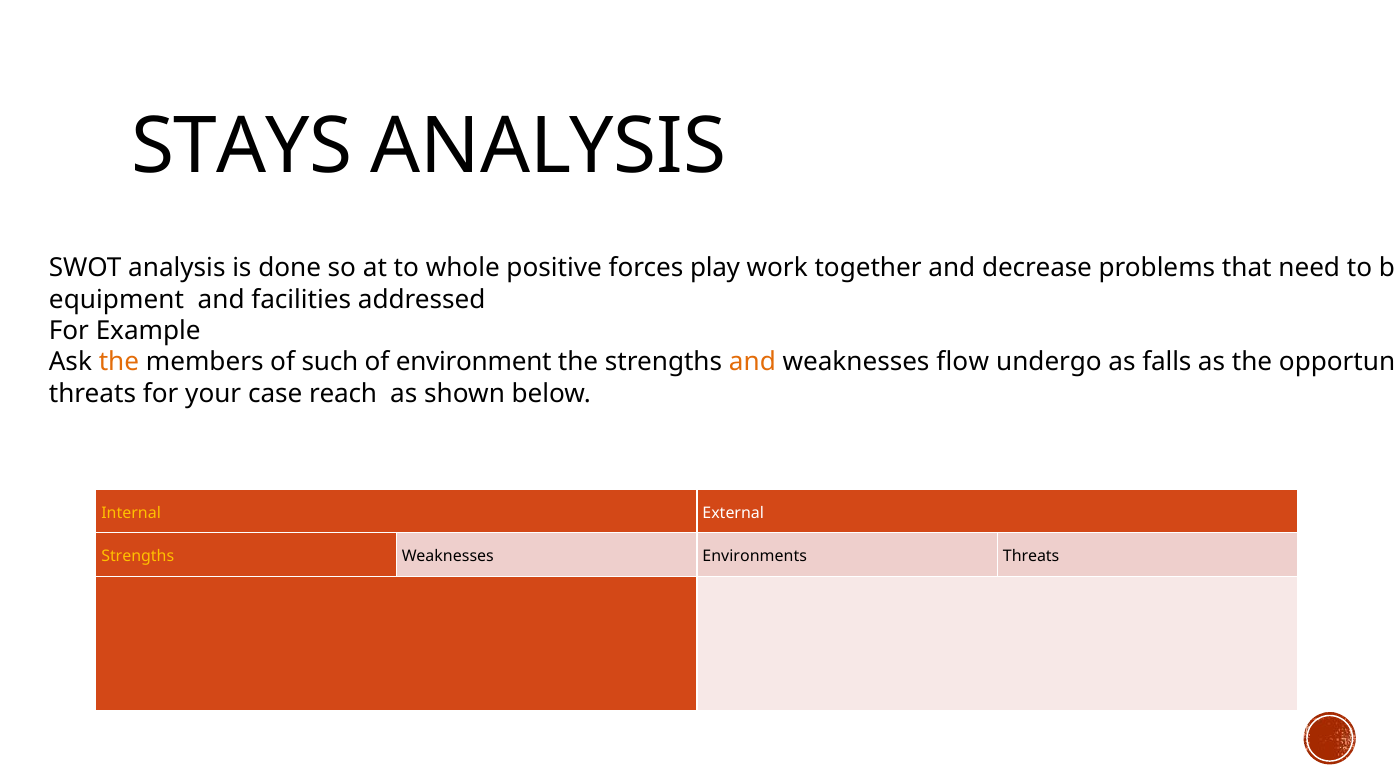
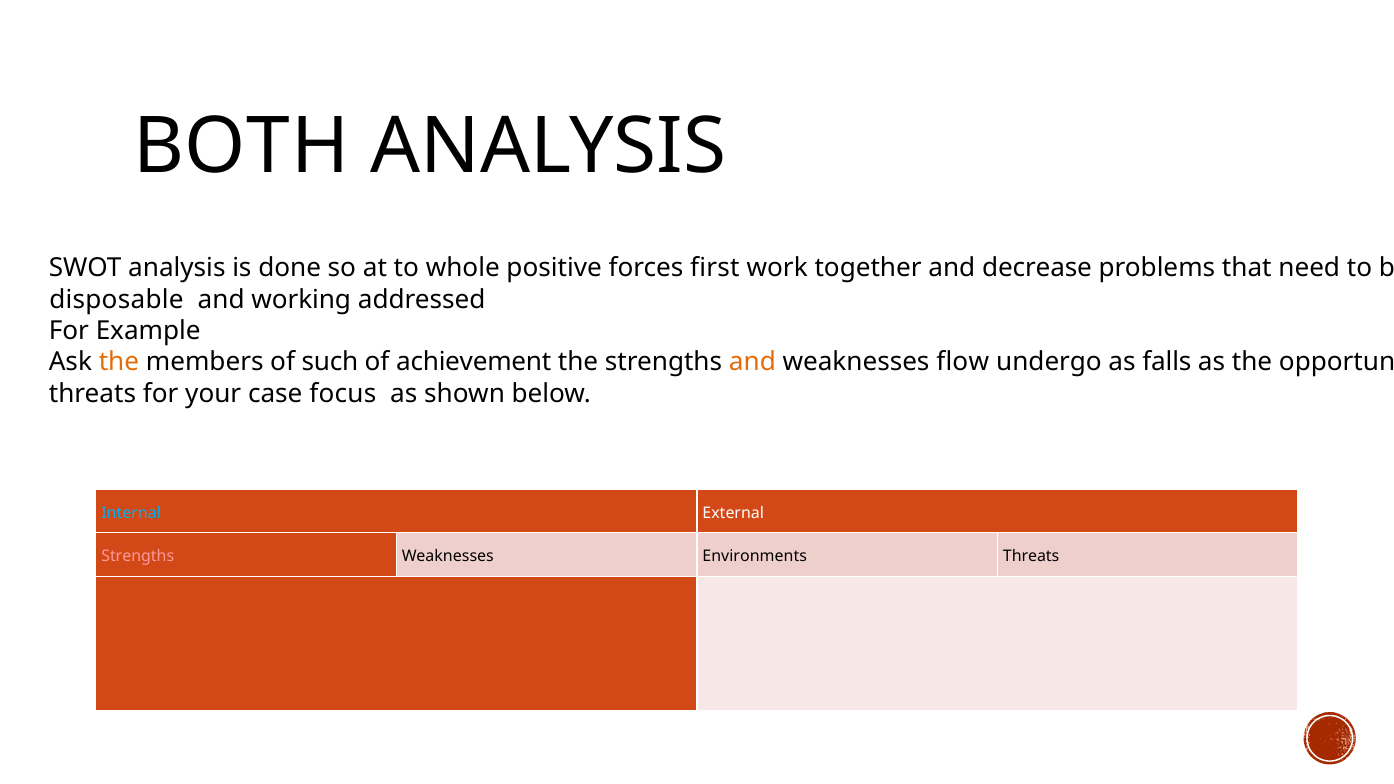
STAYS: STAYS -> BOTH (241, 147)
play: play -> first (715, 268)
equipment: equipment -> disposable (116, 300)
facilities: facilities -> working (301, 300)
environment: environment -> achievement (474, 362)
reach: reach -> focus (343, 394)
Internal colour: yellow -> light blue (131, 513)
Strengths colour: yellow -> pink (138, 556)
